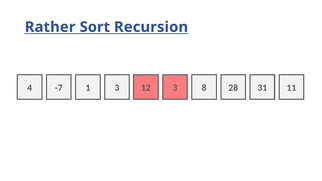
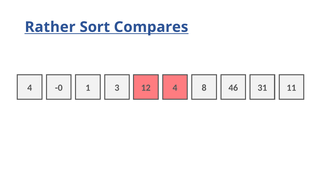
Recursion: Recursion -> Compares (151, 27)
-7: -7 -> -0 (59, 88)
12 3: 3 -> 4 (175, 88)
28: 28 -> 46 (233, 88)
